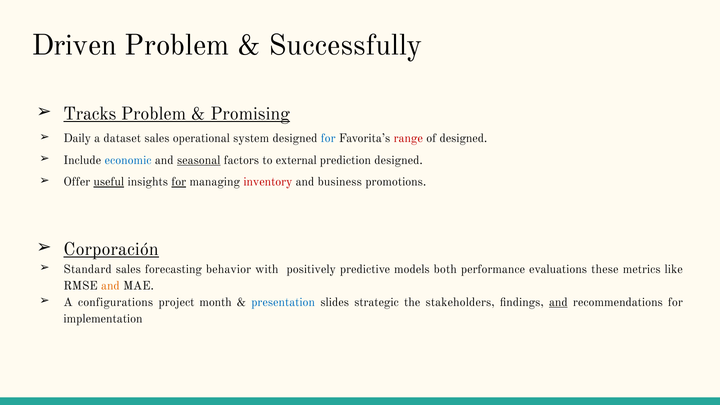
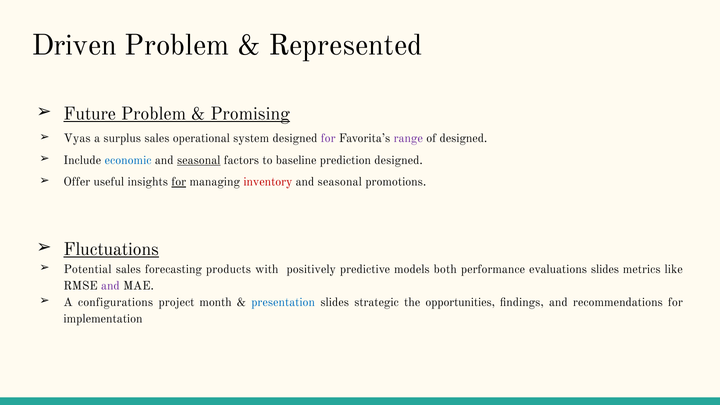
Successfully: Successfully -> Represented (345, 45)
Tracks: Tracks -> Future (90, 114)
Daily: Daily -> Vyas (77, 139)
dataset: dataset -> surplus (122, 139)
for colour: blue -> purple (328, 139)
range colour: red -> purple (408, 139)
external: external -> baseline (296, 160)
useful underline: present -> none (109, 182)
business: business -> seasonal (340, 182)
Corporación: Corporación -> Fluctuations (111, 249)
Standard: Standard -> Potential (88, 269)
behavior: behavior -> products (229, 269)
evaluations these: these -> slides (605, 269)
and colour: orange -> purple (110, 286)
stakeholders: stakeholders -> opportunities (460, 302)
and underline: present -> none (558, 302)
